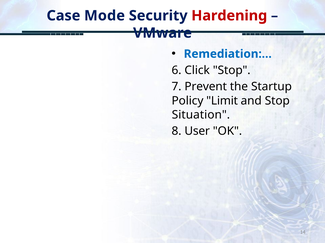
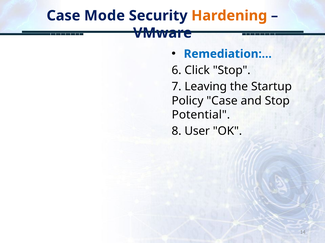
Hardening colour: red -> orange (229, 16)
Prevent: Prevent -> Leaving (206, 87)
Policy Limit: Limit -> Case (222, 101)
Situation: Situation -> Potential (201, 115)
